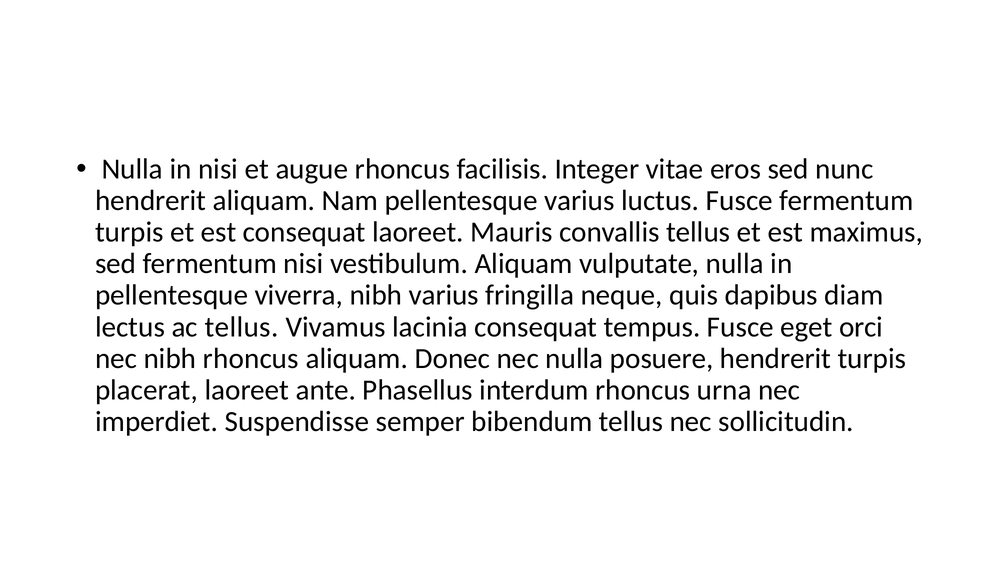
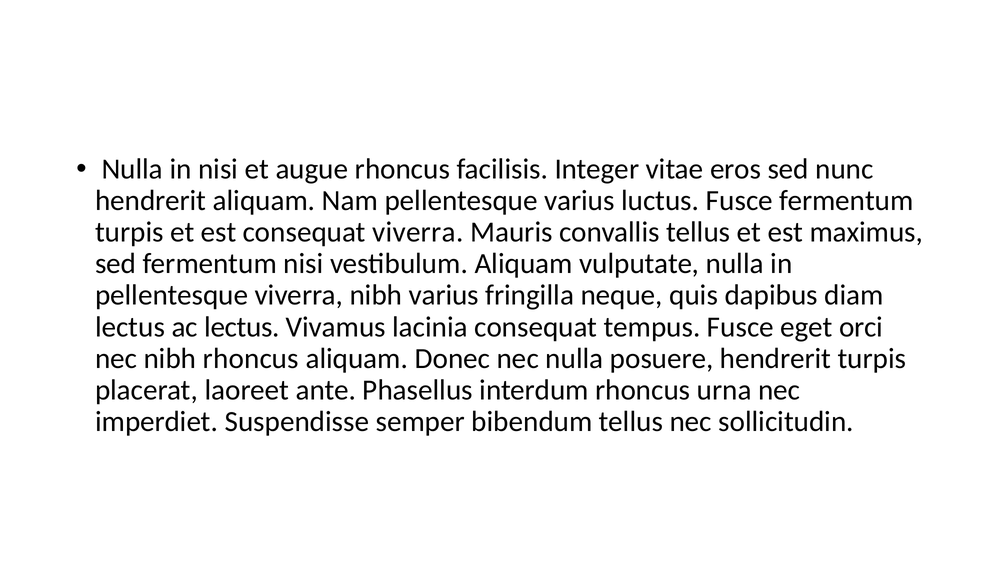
consequat laoreet: laoreet -> viverra (418, 232)
ac tellus: tellus -> lectus (242, 327)
